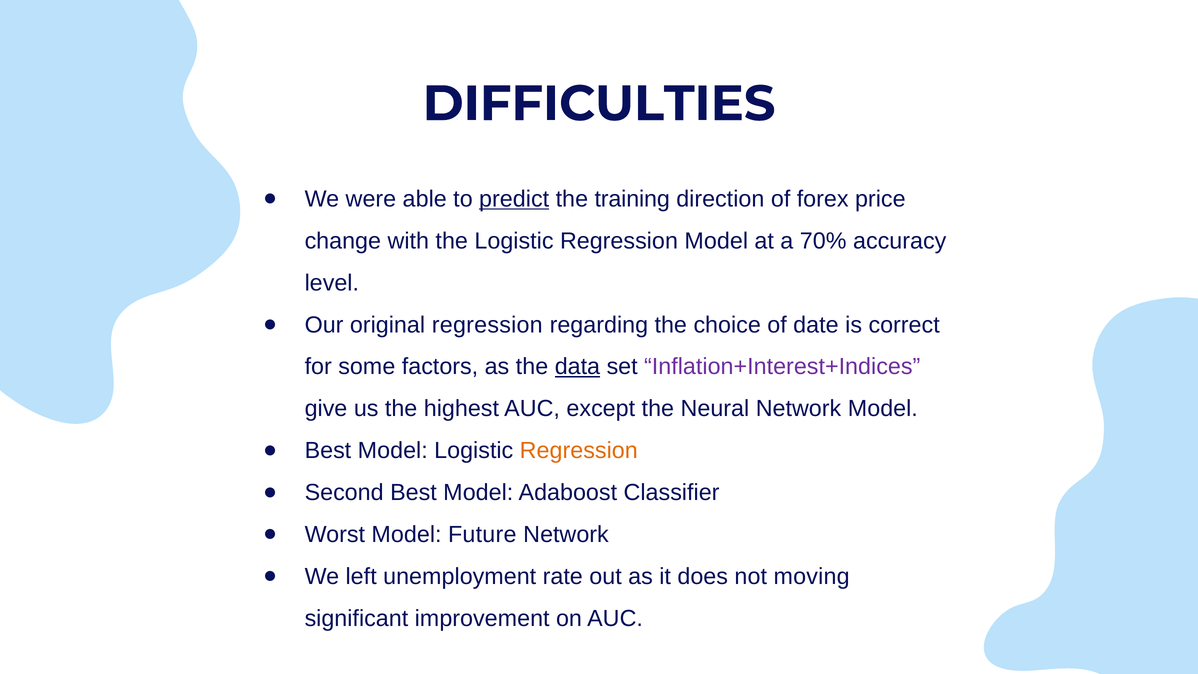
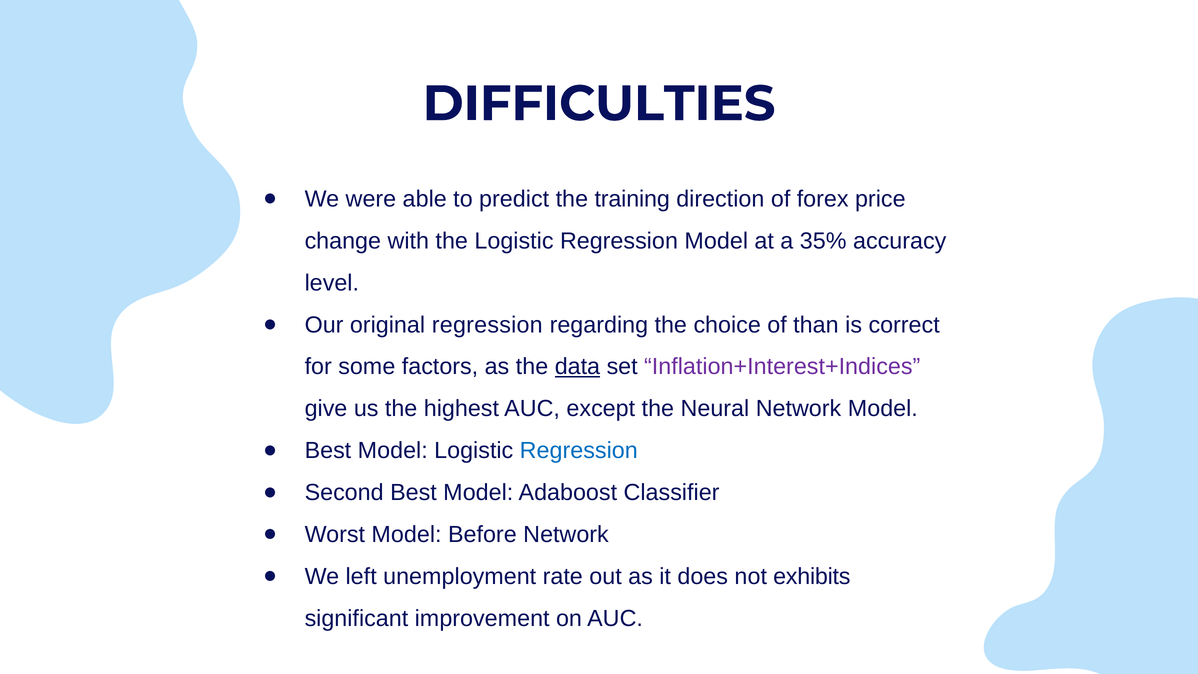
predict underline: present -> none (514, 199)
70%: 70% -> 35% (823, 241)
date: date -> than (816, 325)
Regression colour: orange -> blue (579, 451)
Future: Future -> Before (482, 534)
moving: moving -> exhibits (812, 576)
